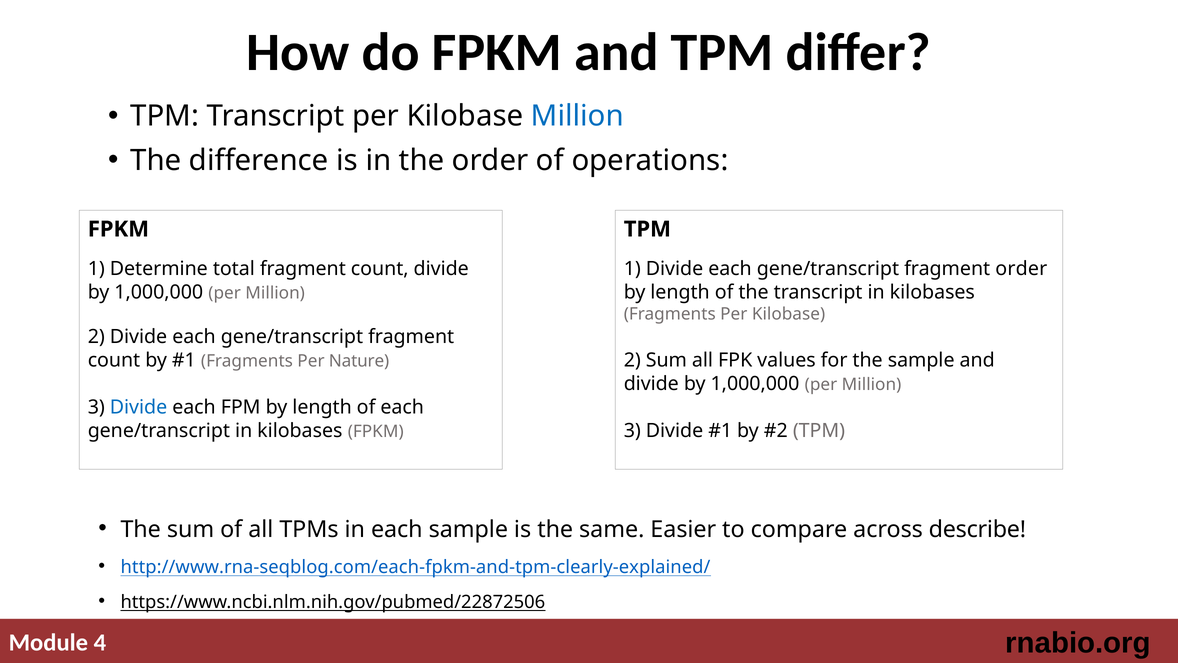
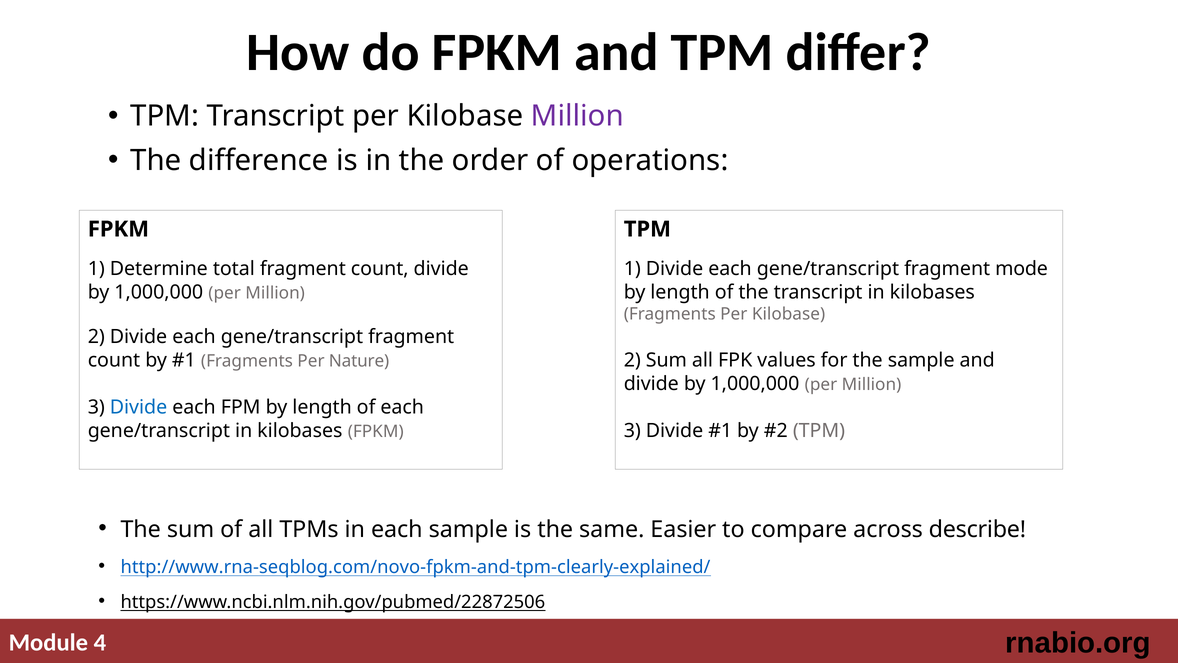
Million colour: blue -> purple (577, 116)
fragment order: order -> mode (1022, 269)
http://www.rna-seqblog.com/each-fpkm-and-tpm-clearly-explained/: http://www.rna-seqblog.com/each-fpkm-and-tpm-clearly-explained/ -> http://www.rna-seqblog.com/novo-fpkm-and-tpm-clearly-explained/ (415, 567)
